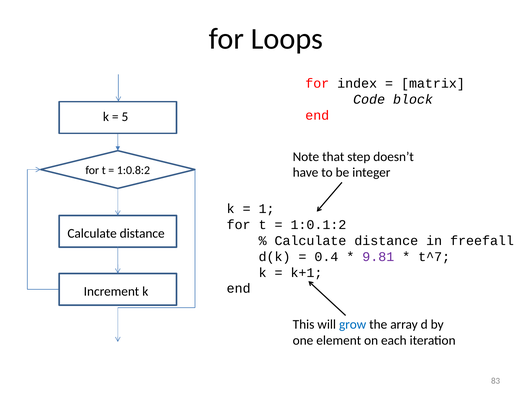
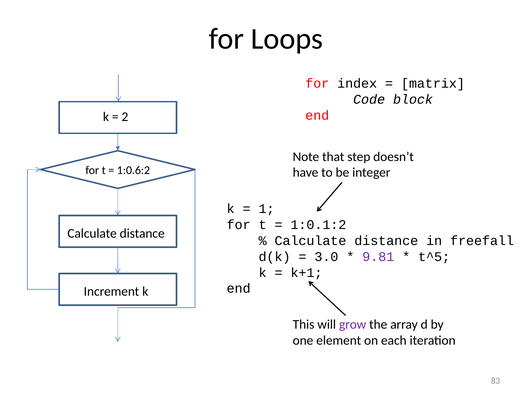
5: 5 -> 2 (125, 117)
1:0.8:2: 1:0.8:2 -> 1:0.6:2 (133, 170)
0.4: 0.4 -> 3.0 (326, 257)
t^7: t^7 -> t^5 (434, 257)
grow colour: blue -> purple (353, 325)
